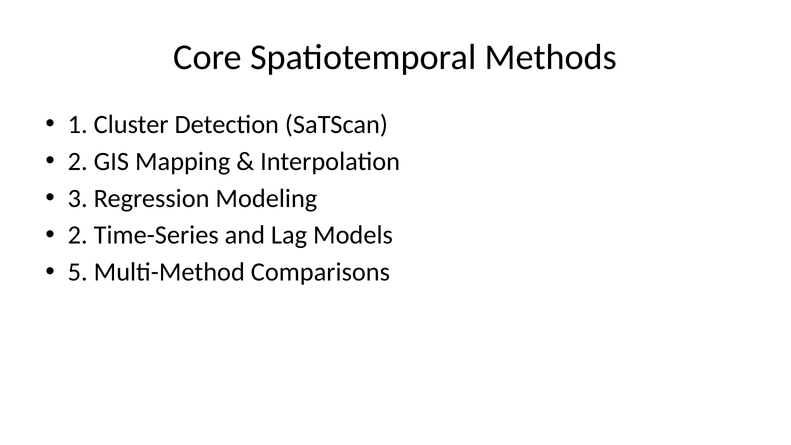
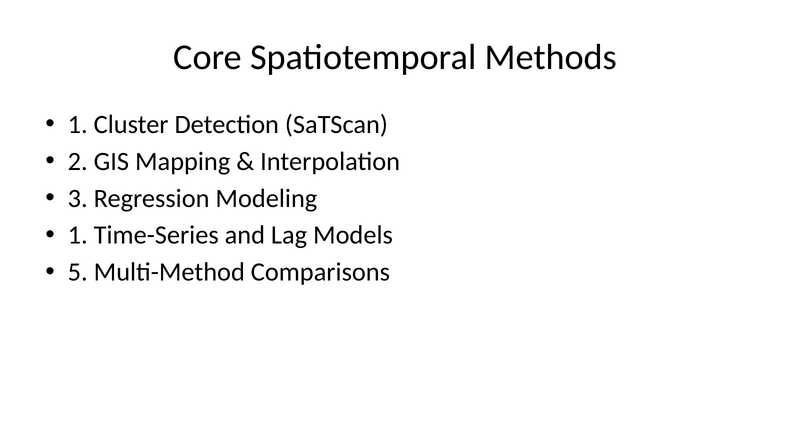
2: 2 -> 1 (78, 235)
